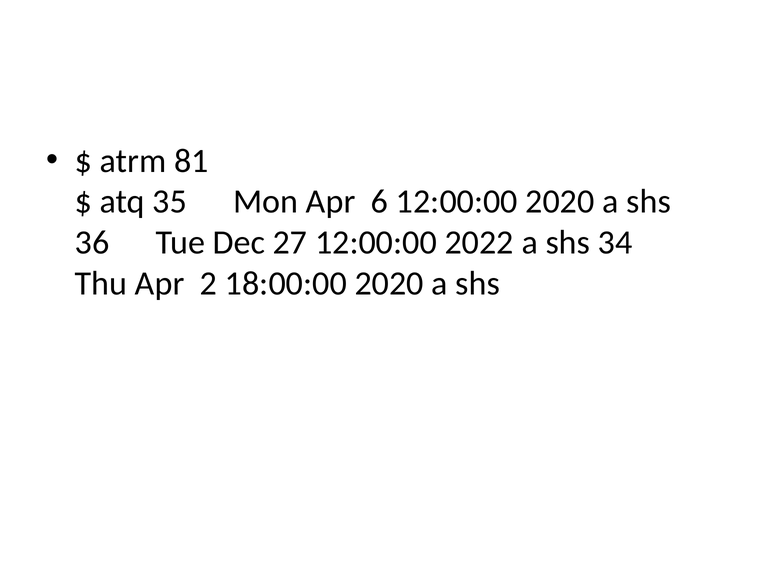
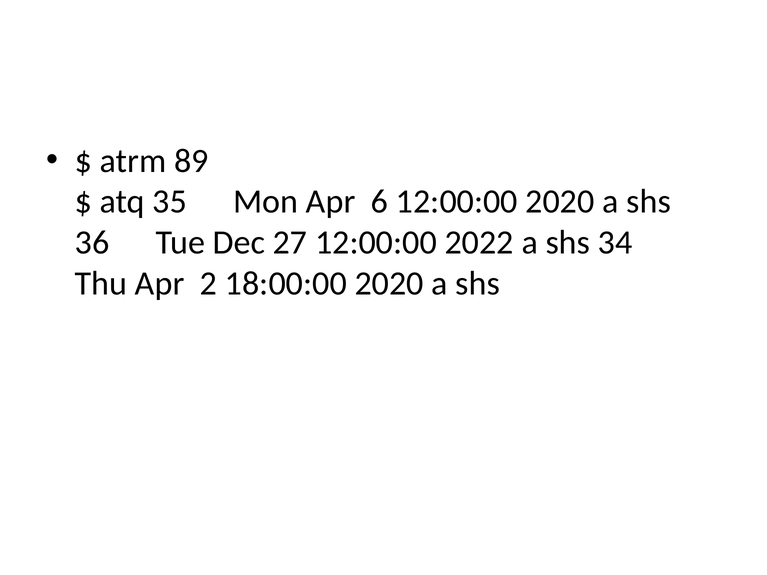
81: 81 -> 89 (191, 161)
